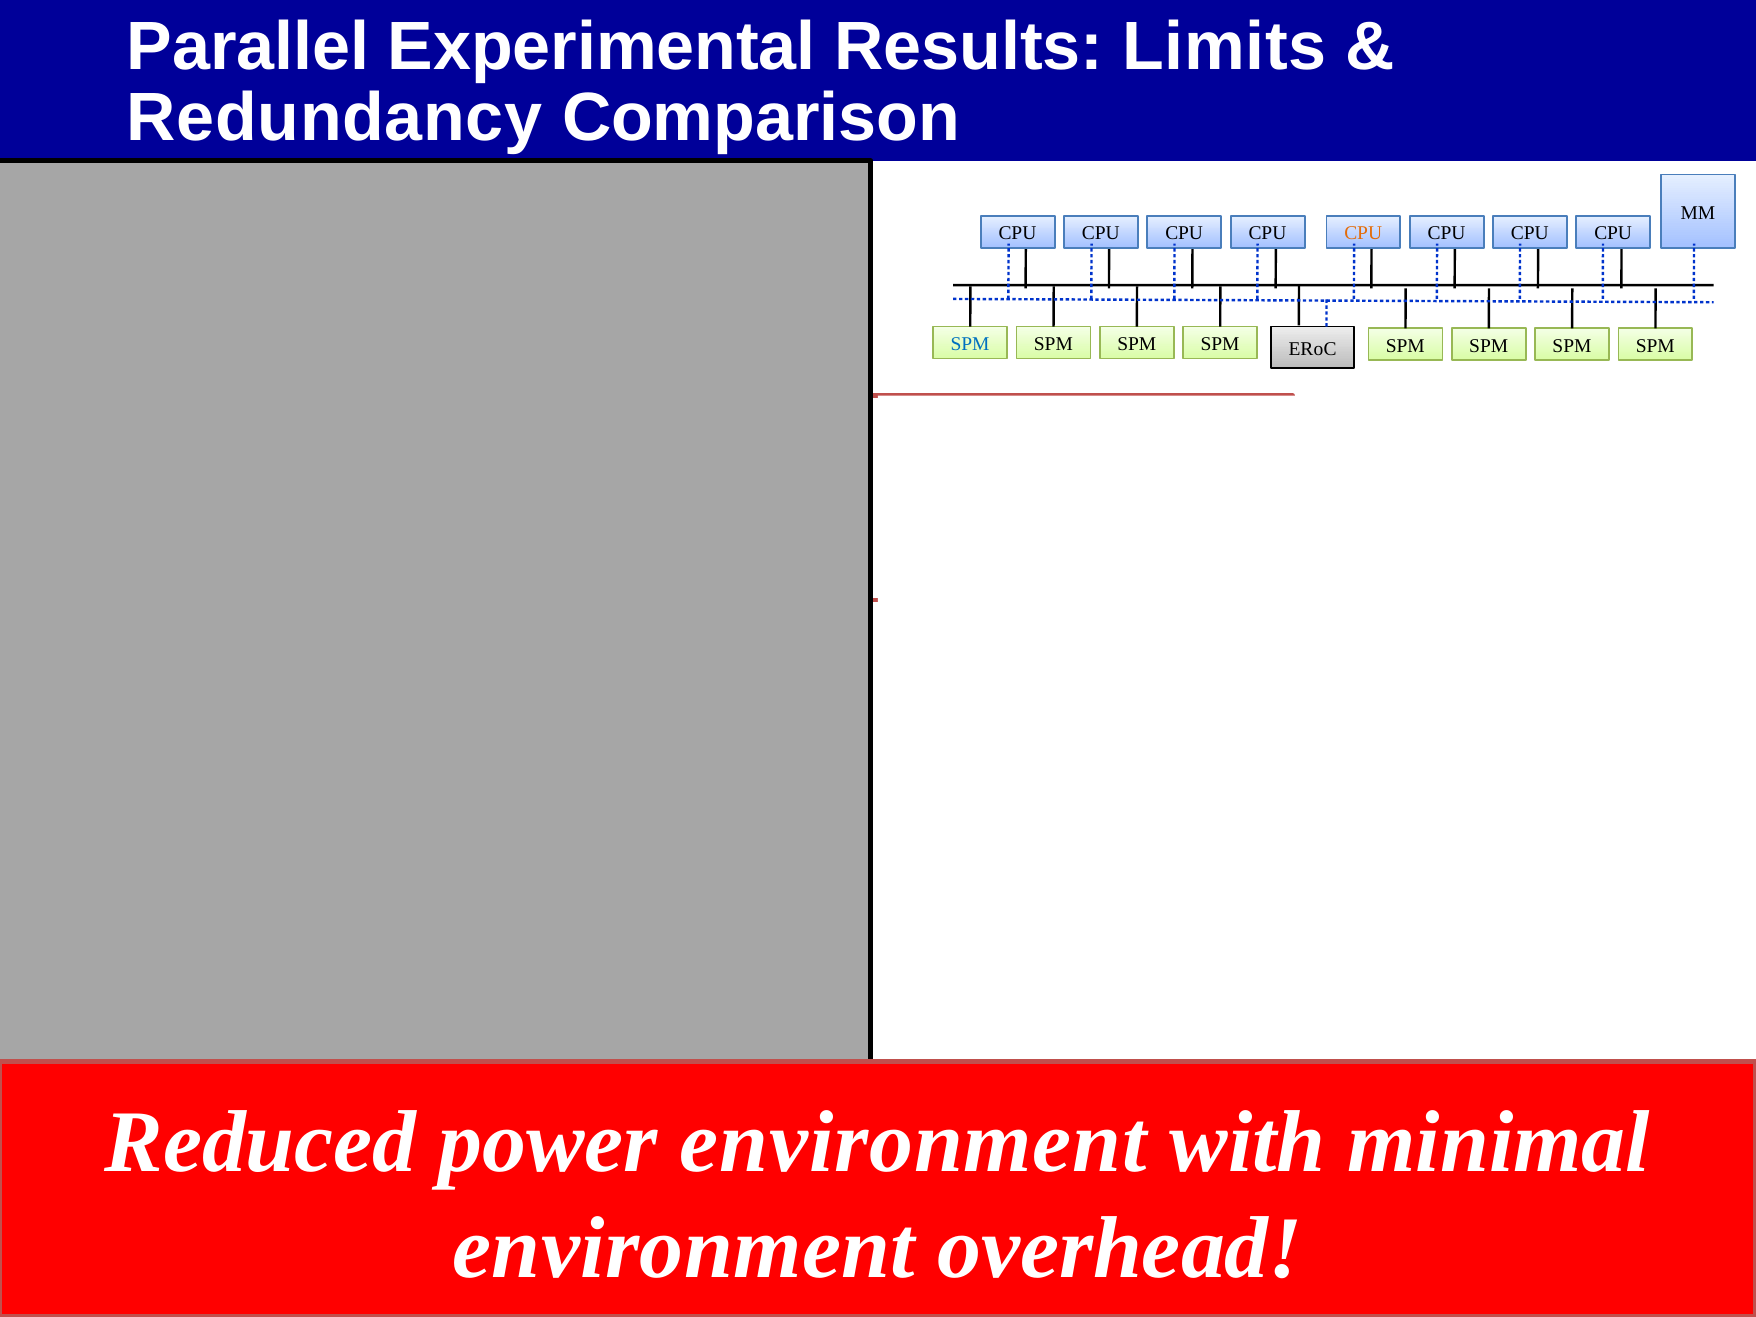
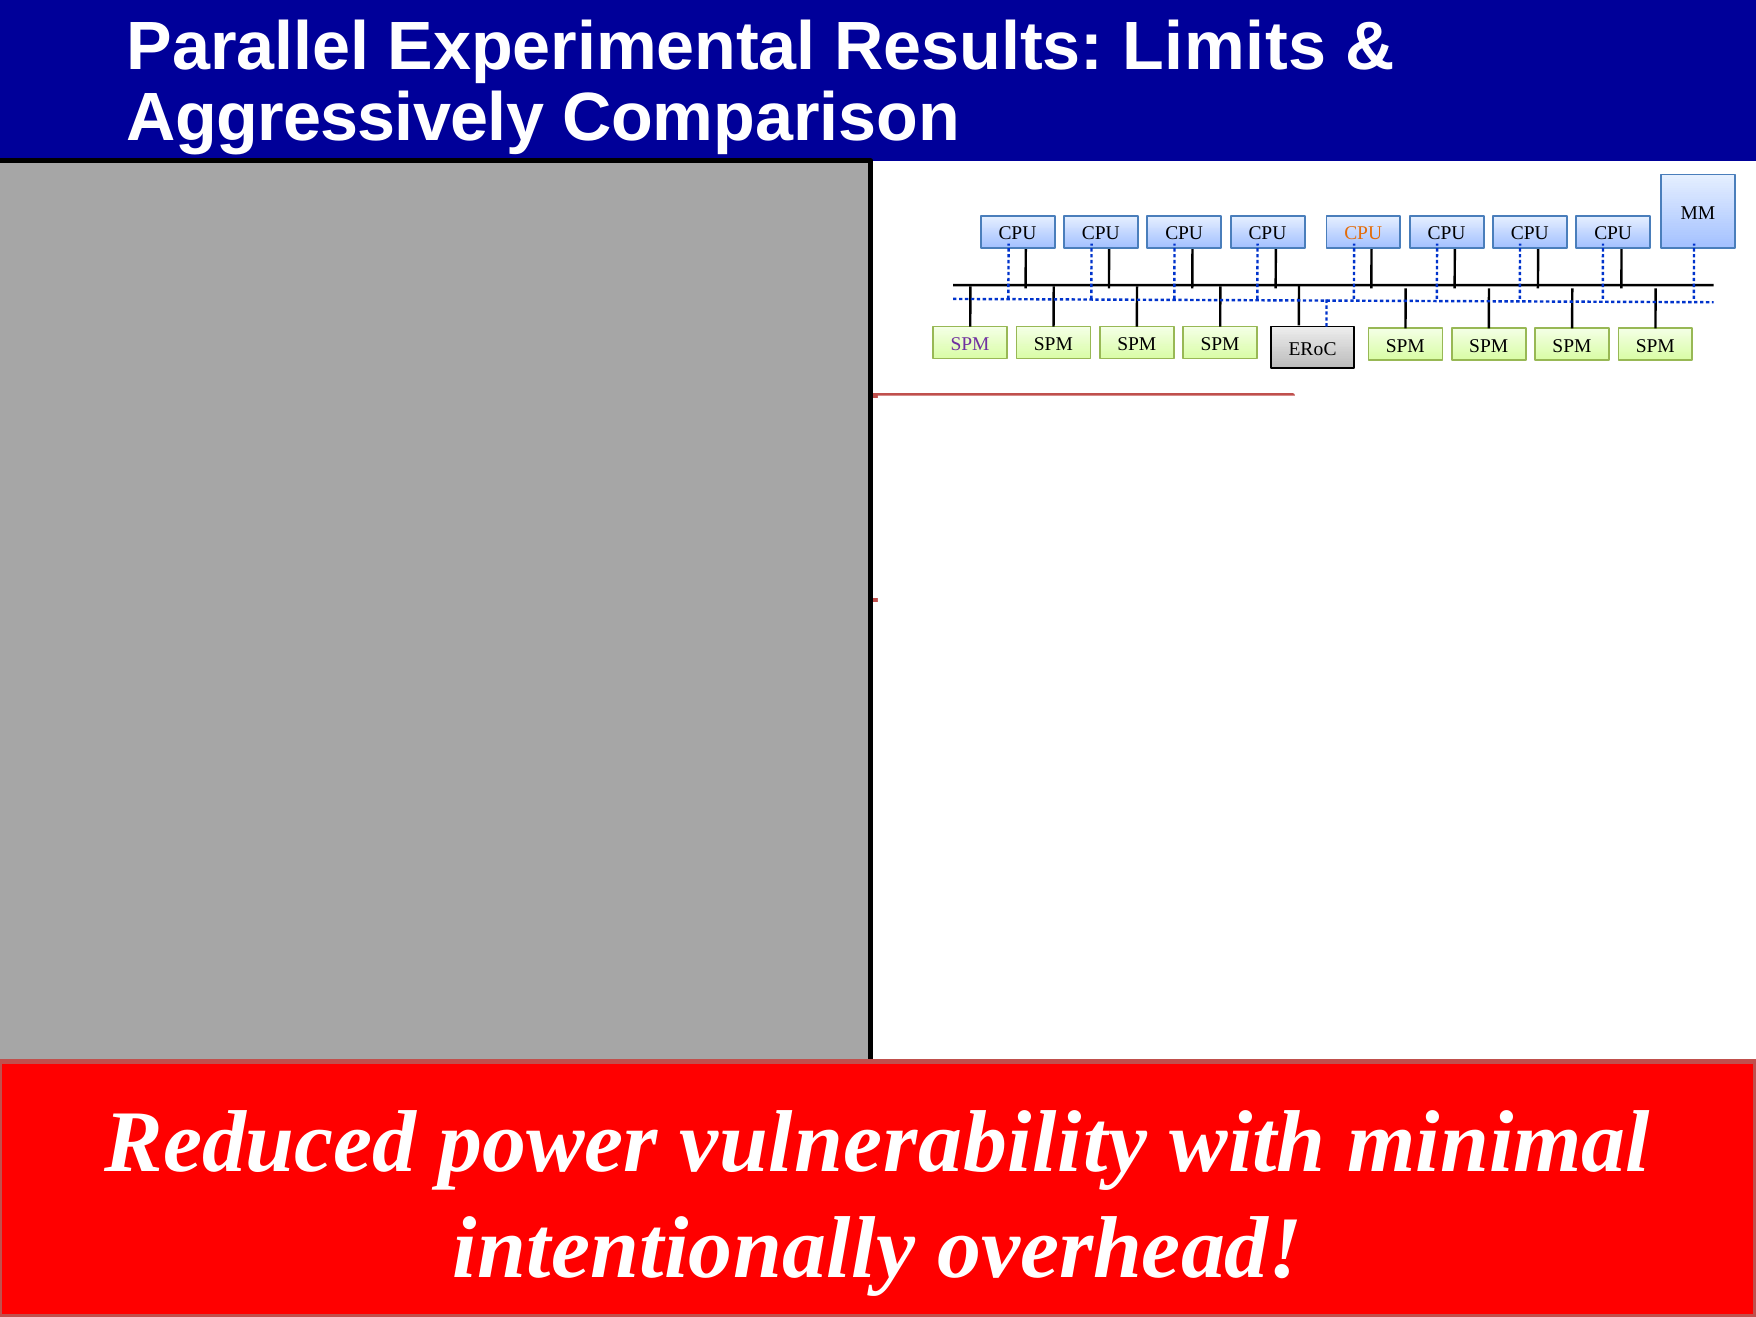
Redundancy: Redundancy -> Aggressively (335, 118)
SPM colour: blue -> purple (970, 344)
environment: environment -> vulnerability (913, 1143)
environment: environment -> intentionally (684, 1248)
